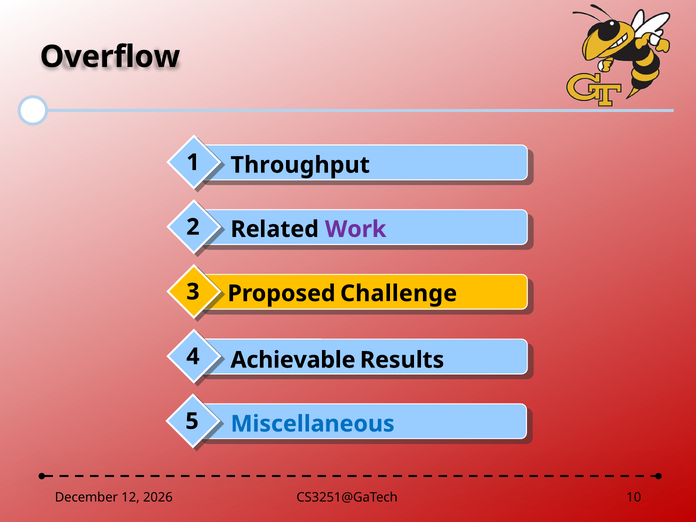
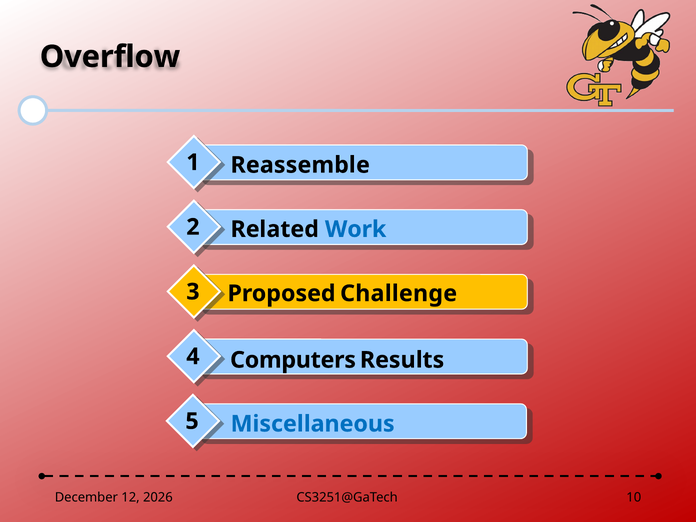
Throughput: Throughput -> Reassemble (300, 165)
Work colour: purple -> blue (356, 229)
Achievable: Achievable -> Computers (293, 360)
